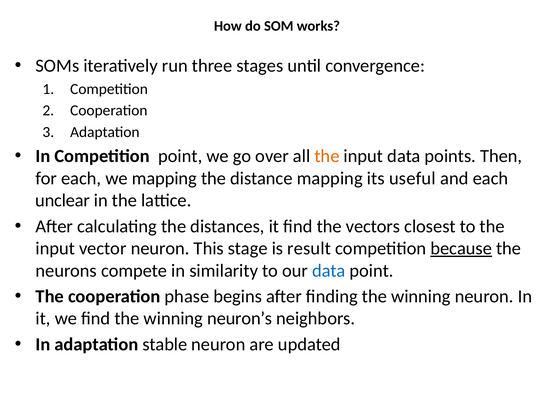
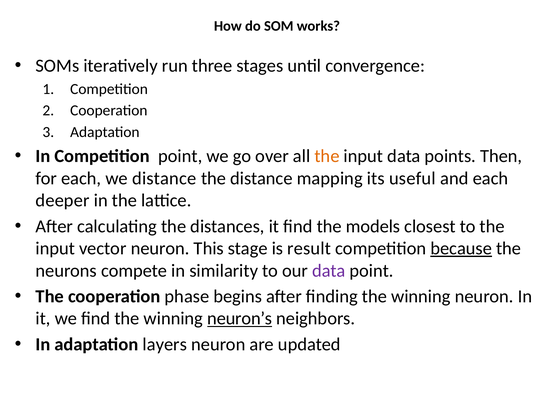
we mapping: mapping -> distance (164, 179)
unclear: unclear -> deeper (63, 201)
vectors: vectors -> models (373, 227)
data colour: blue -> purple (329, 271)
neuron’s underline: none -> present (240, 319)
stable: stable -> layers (165, 345)
